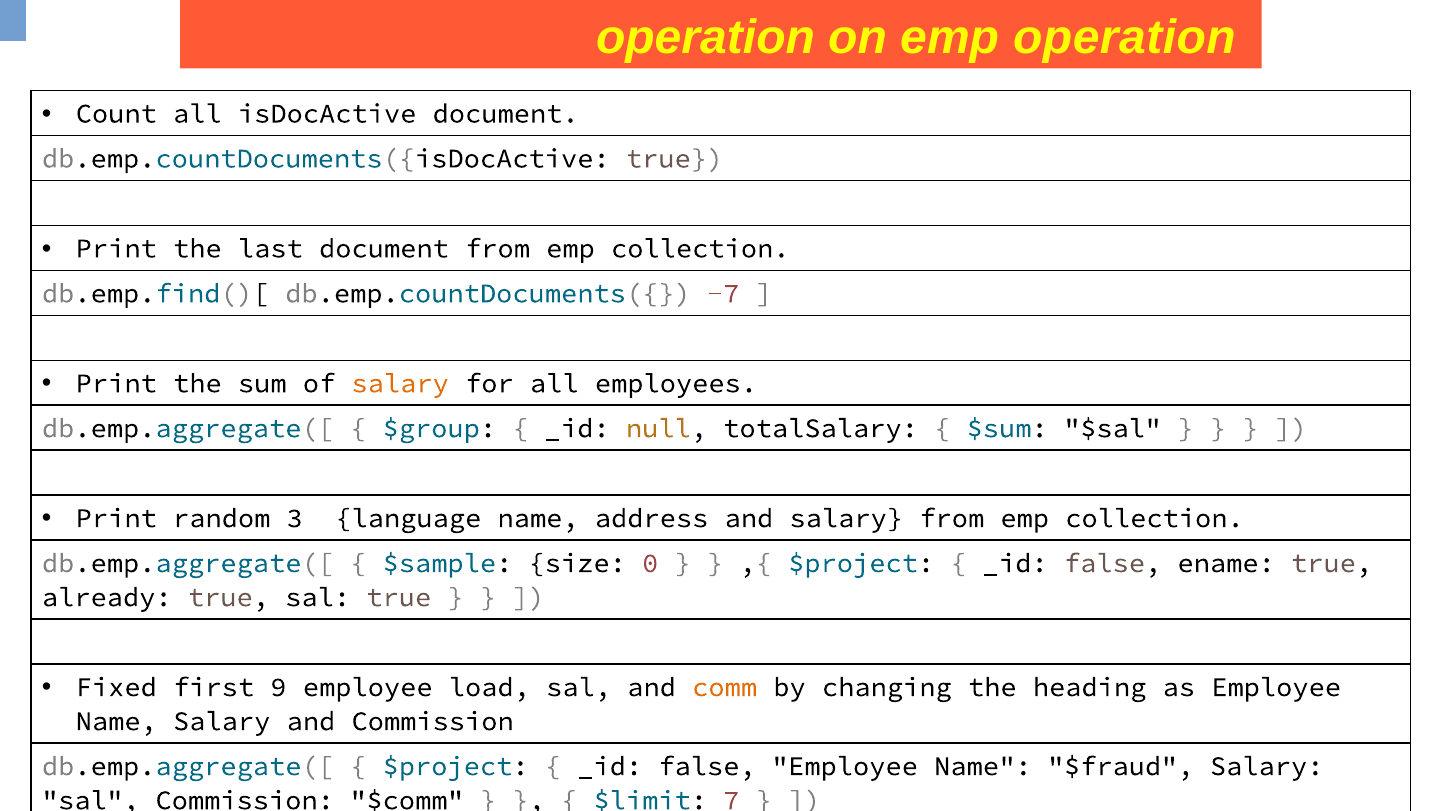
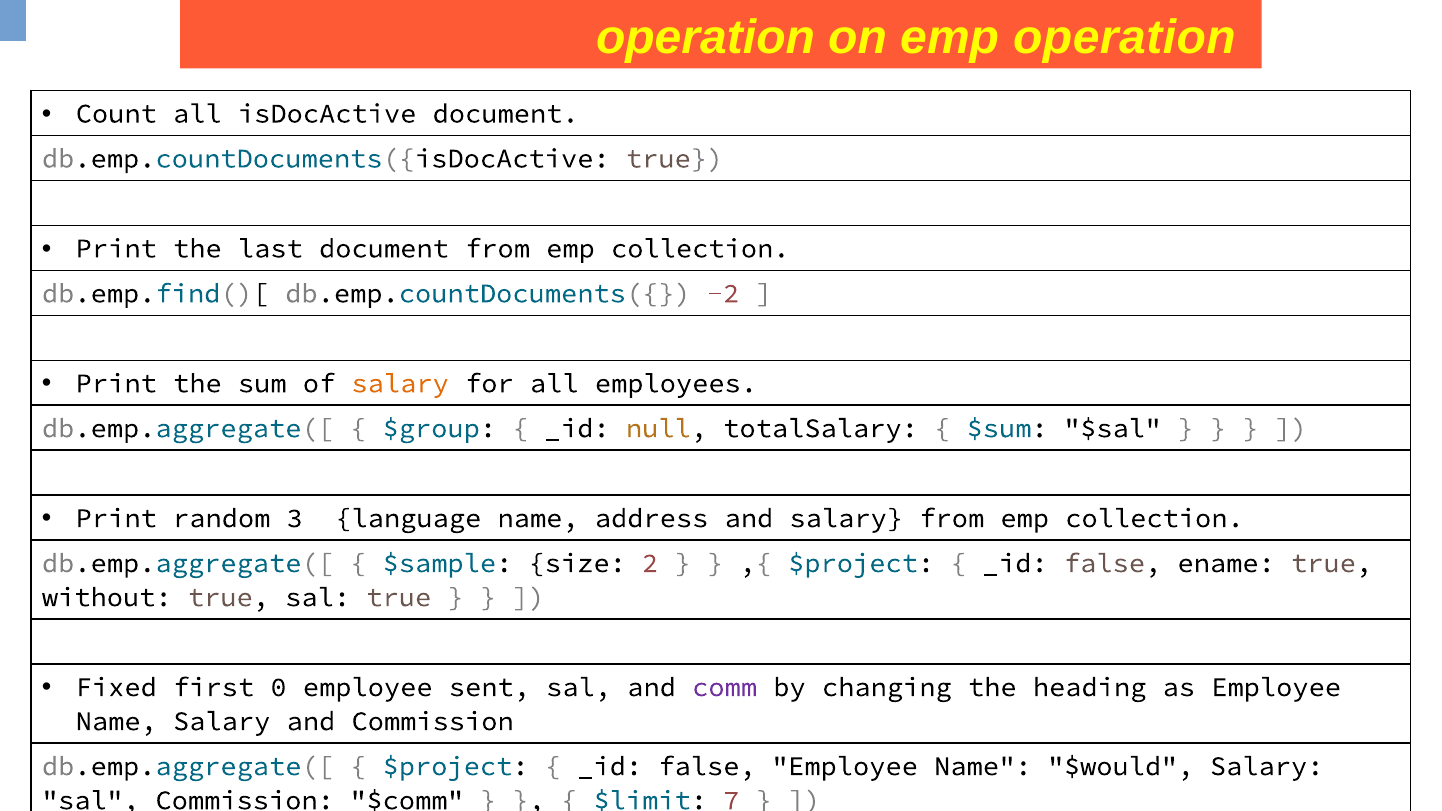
-7: -7 -> -2 (723, 293)
0: 0 -> 2 (650, 563)
already: already -> without (107, 597)
9: 9 -> 0 (278, 687)
load: load -> sent (489, 687)
comm colour: orange -> purple (725, 687)
$fraud: $fraud -> $would (1121, 766)
